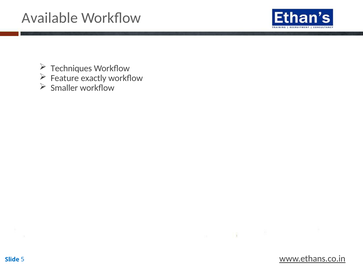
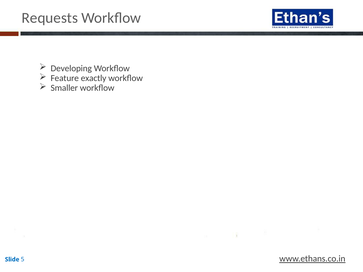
Available: Available -> Requests (50, 18)
Techniques: Techniques -> Developing (71, 68)
